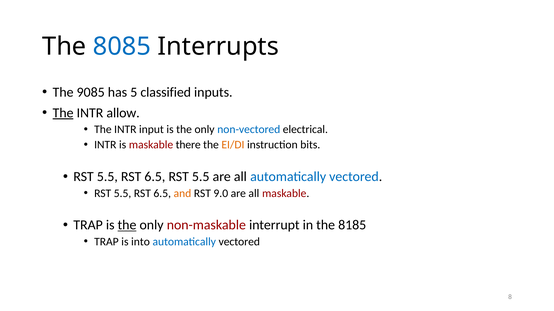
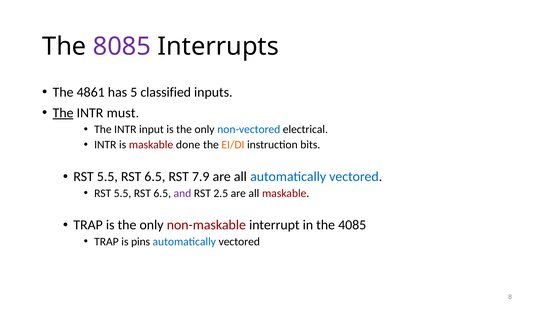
8085 colour: blue -> purple (122, 47)
9085: 9085 -> 4861 (91, 92)
allow: allow -> must (123, 113)
there: there -> done (188, 145)
6.5 RST 5.5: 5.5 -> 7.9 (201, 177)
and colour: orange -> purple (182, 194)
9.0: 9.0 -> 2.5 (221, 194)
the underline: present -> none (127, 226)
8185: 8185 -> 4085 (352, 226)
into: into -> pins (141, 242)
